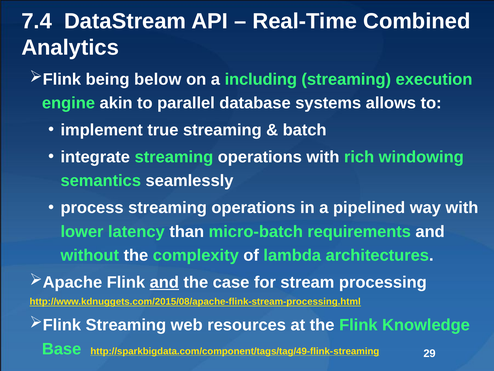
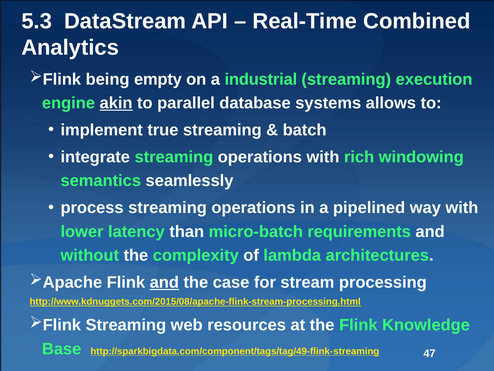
7.4: 7.4 -> 5.3 (37, 21)
below: below -> empty (158, 79)
including: including -> industrial (261, 79)
akin underline: none -> present (116, 103)
29: 29 -> 47 (430, 353)
